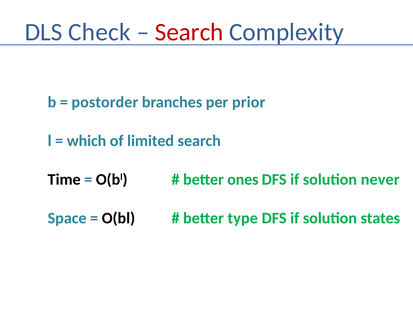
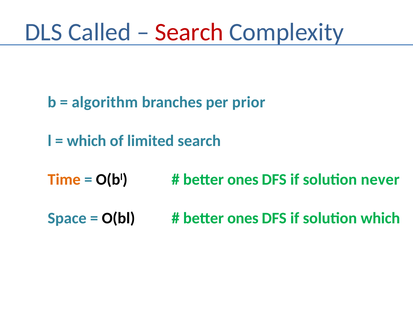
Check: Check -> Called (100, 32)
postorder: postorder -> algorithm (105, 102)
Time colour: black -> orange (64, 179)
type: type -> ones (243, 218)
solution states: states -> which (380, 218)
